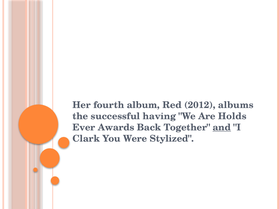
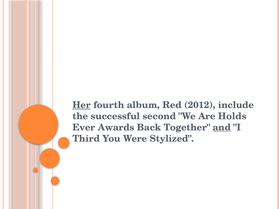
Her underline: none -> present (82, 105)
albums: albums -> include (236, 105)
having: having -> second (159, 116)
Clark: Clark -> Third (86, 139)
